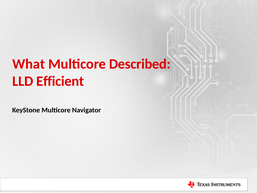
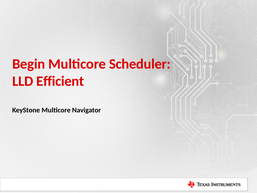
What: What -> Begin (29, 64)
Described: Described -> Scheduler (140, 64)
